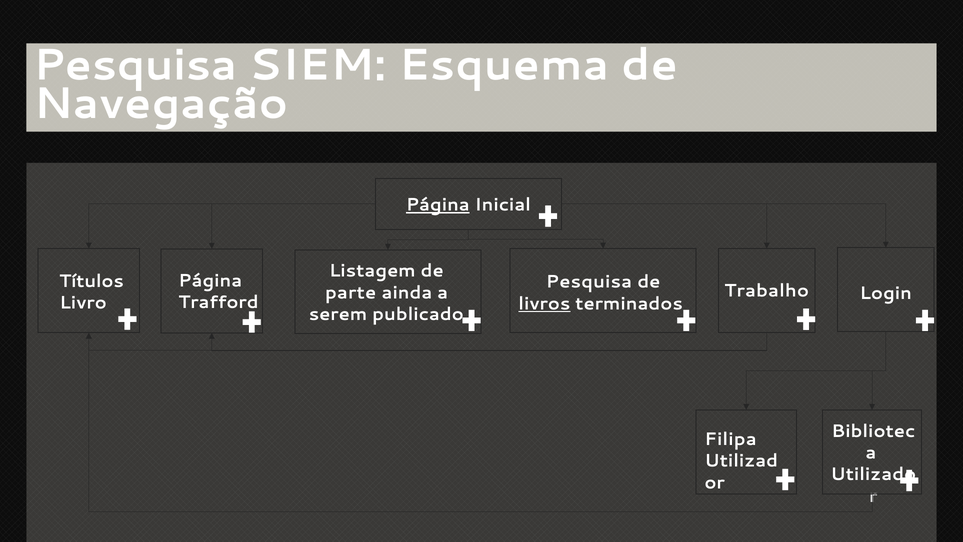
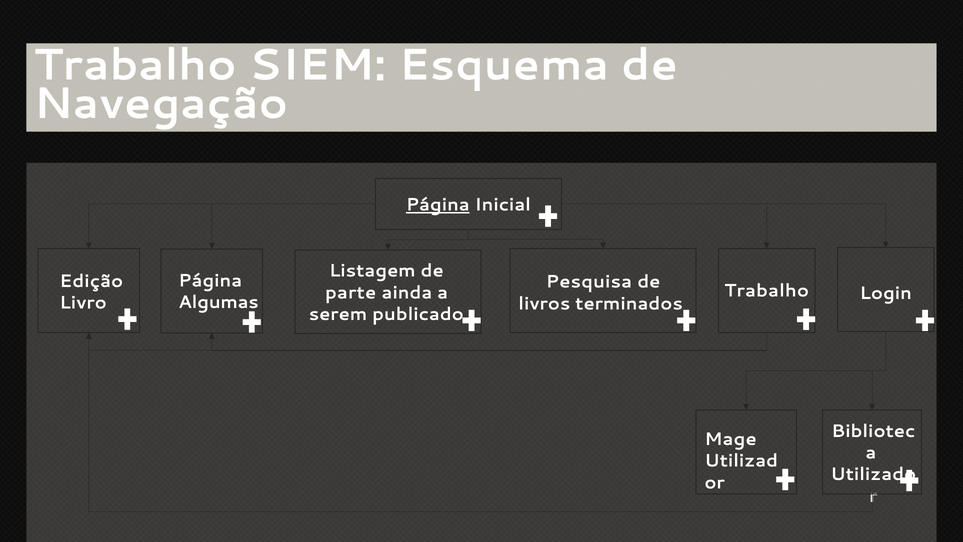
Pesquisa: Pesquisa -> Trabalho (135, 65)
Títulos: Títulos -> Edição (91, 281)
Trafford: Trafford -> Algumas (218, 302)
livros underline: present -> none (544, 303)
Filipa: Filipa -> Mage (731, 439)
